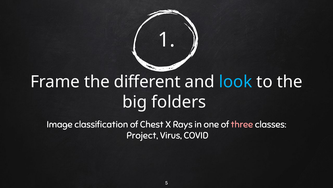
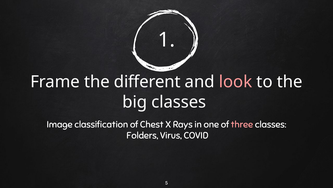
look colour: light blue -> pink (236, 82)
big folders: folders -> classes (179, 102)
Project: Project -> Folders (142, 135)
